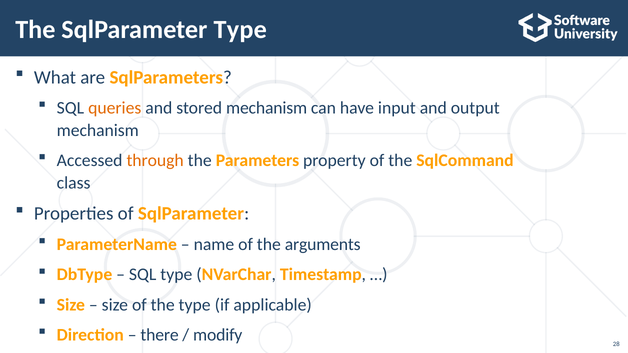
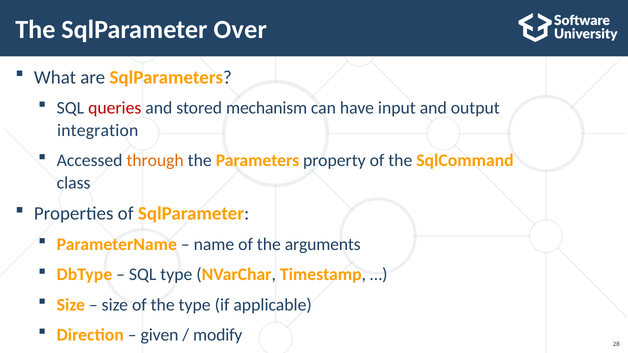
SqlParameter Type: Type -> Over (240, 30)
queries colour: orange -> red (115, 108)
mechanism: mechanism -> integration (98, 130)
there: there -> given (160, 335)
